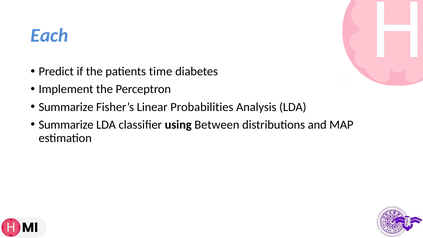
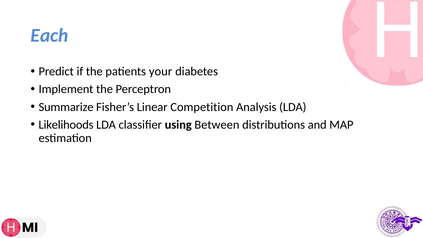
time: time -> your (161, 71)
Probabilities: Probabilities -> Competition (202, 107)
Summarize: Summarize -> Likelihoods (66, 125)
